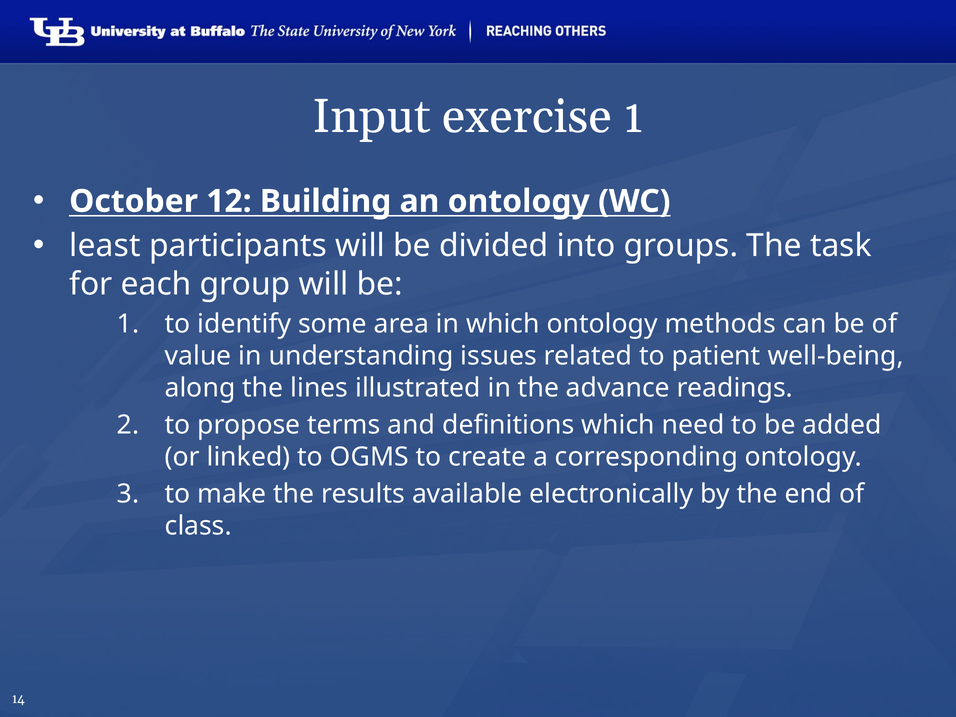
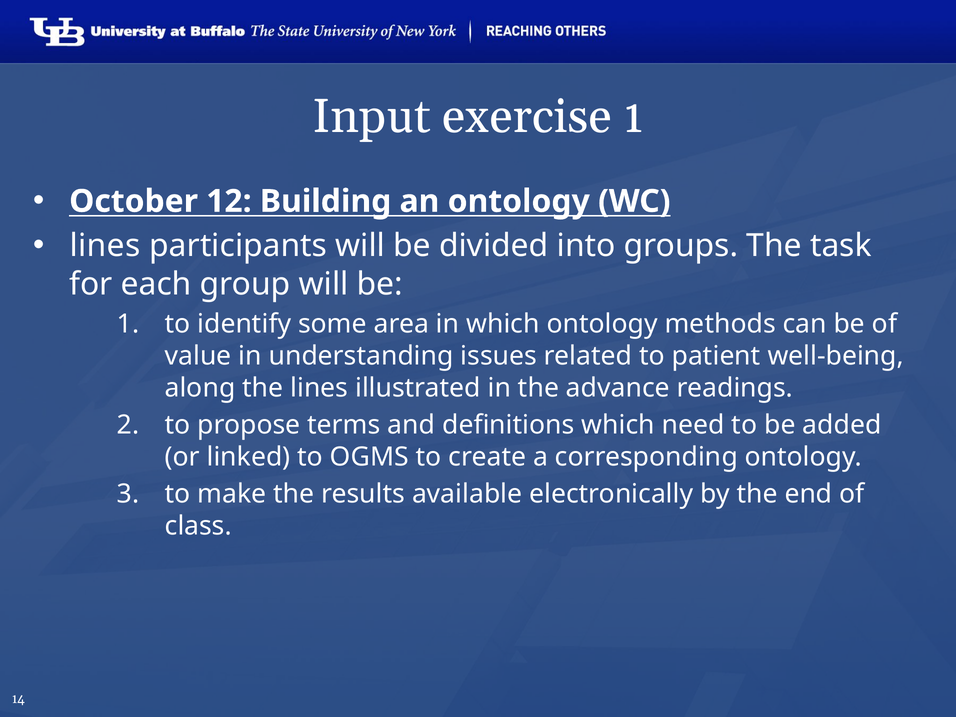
least: least -> lines (105, 246)
